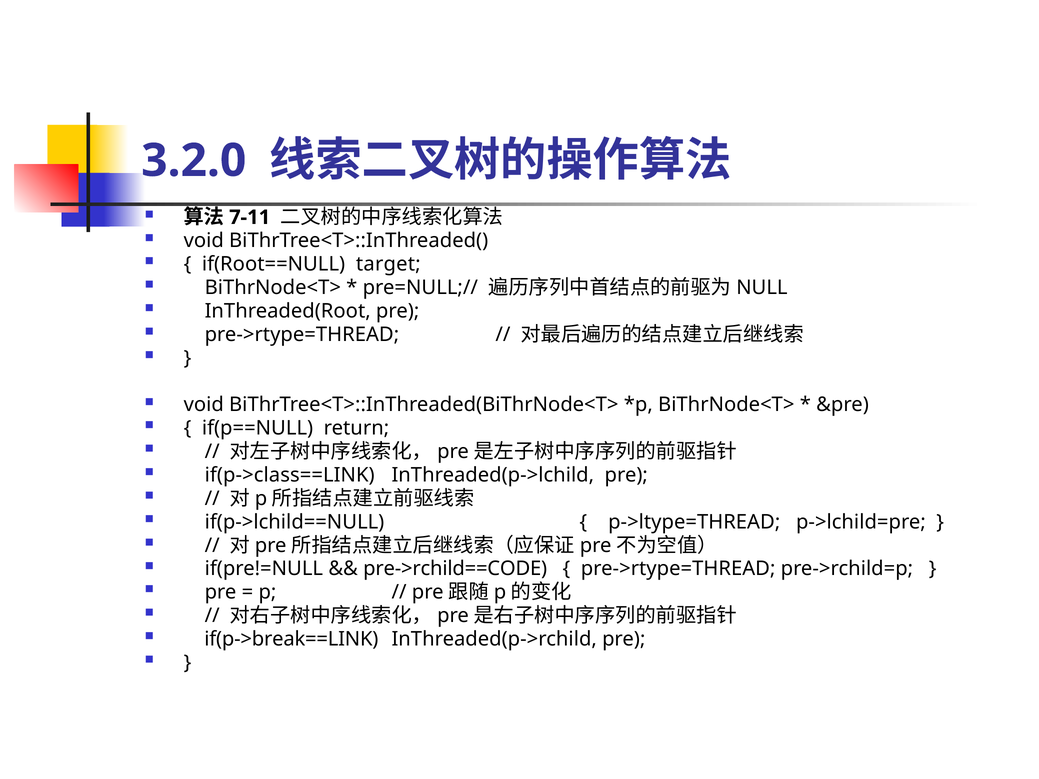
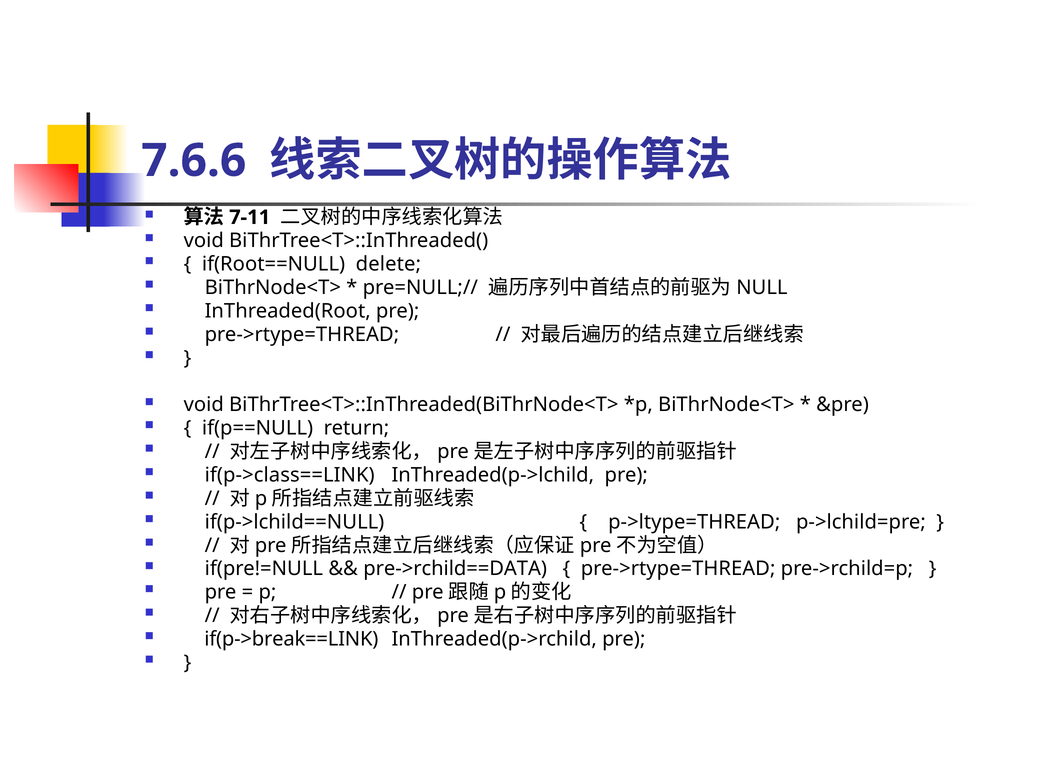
3.2.0: 3.2.0 -> 7.6.6 (194, 161)
target: target -> delete (388, 264)
pre->rchild==CODE: pre->rchild==CODE -> pre->rchild==DATA (455, 569)
